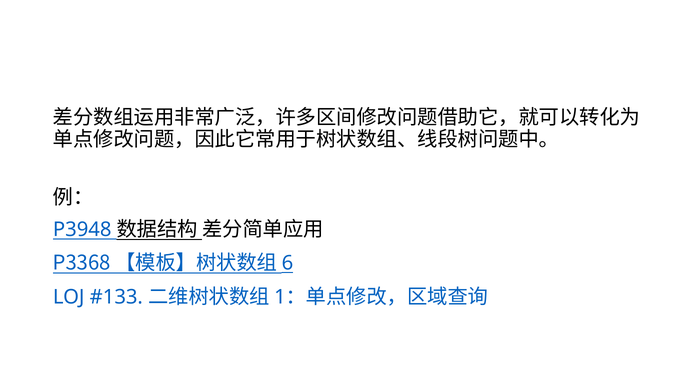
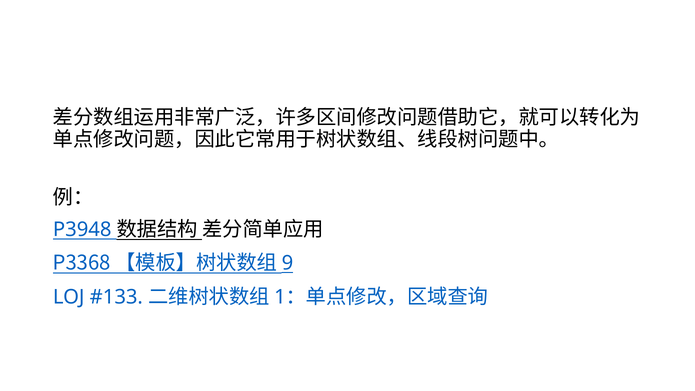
6: 6 -> 9 (287, 263)
